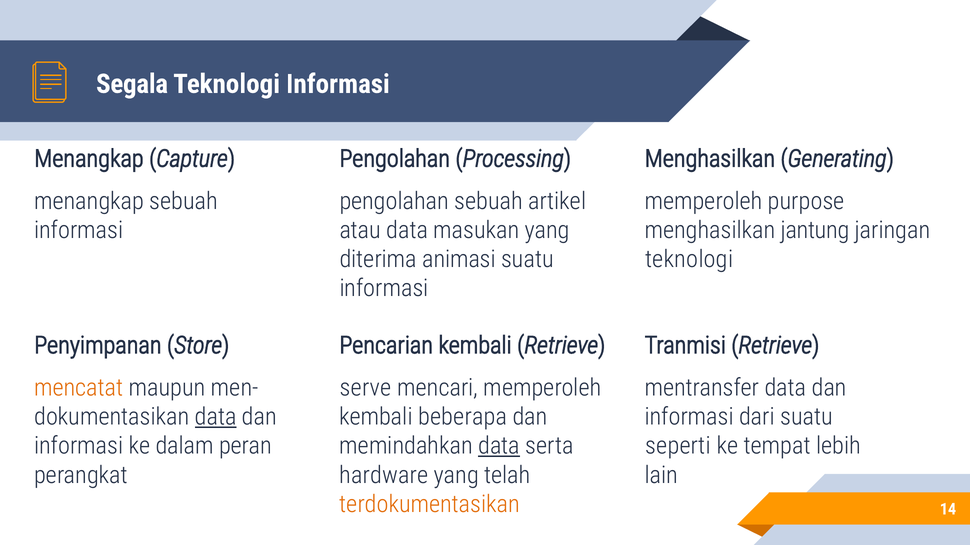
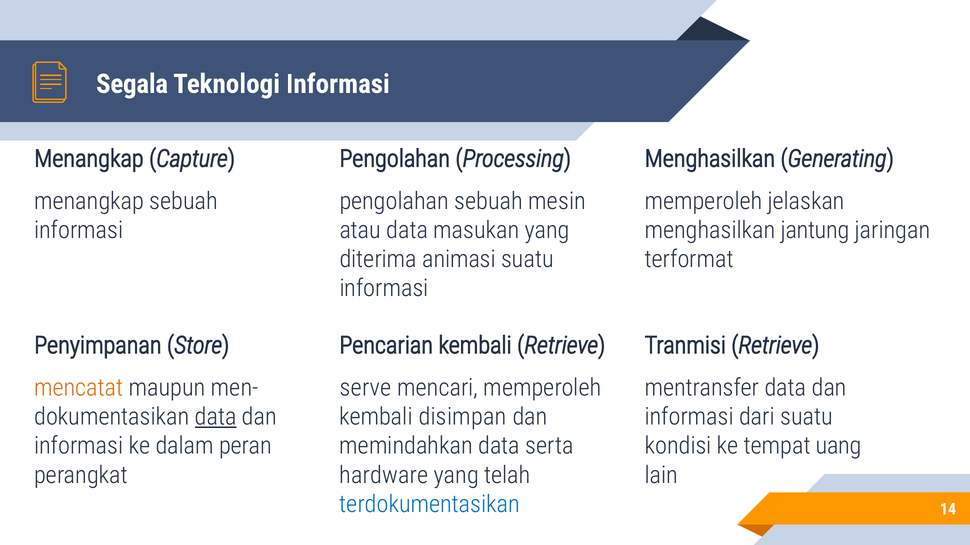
artikel: artikel -> mesin (557, 201)
purpose: purpose -> jelaskan (806, 201)
teknologi: teknologi -> terformat (689, 260)
beberapa: beberapa -> disimpan (462, 417)
data underline: present -> none (499, 446)
seperti: seperti -> kondisi (678, 446)
lebih: lebih -> uang (839, 446)
terdokumentasikan colour: orange -> blue (430, 505)
